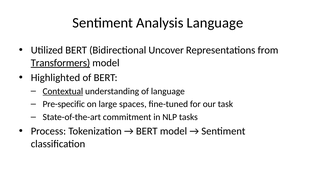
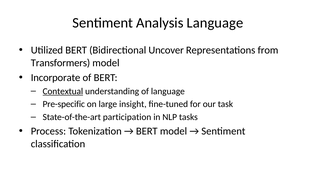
Transformers underline: present -> none (60, 63)
Highlighted: Highlighted -> Incorporate (56, 78)
spaces: spaces -> insight (133, 104)
commitment: commitment -> participation (127, 117)
